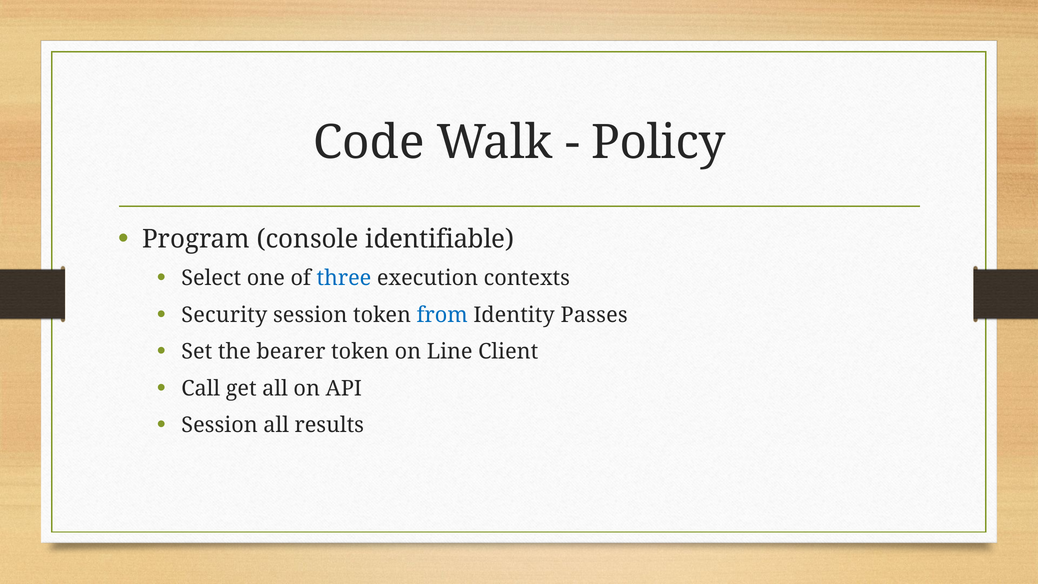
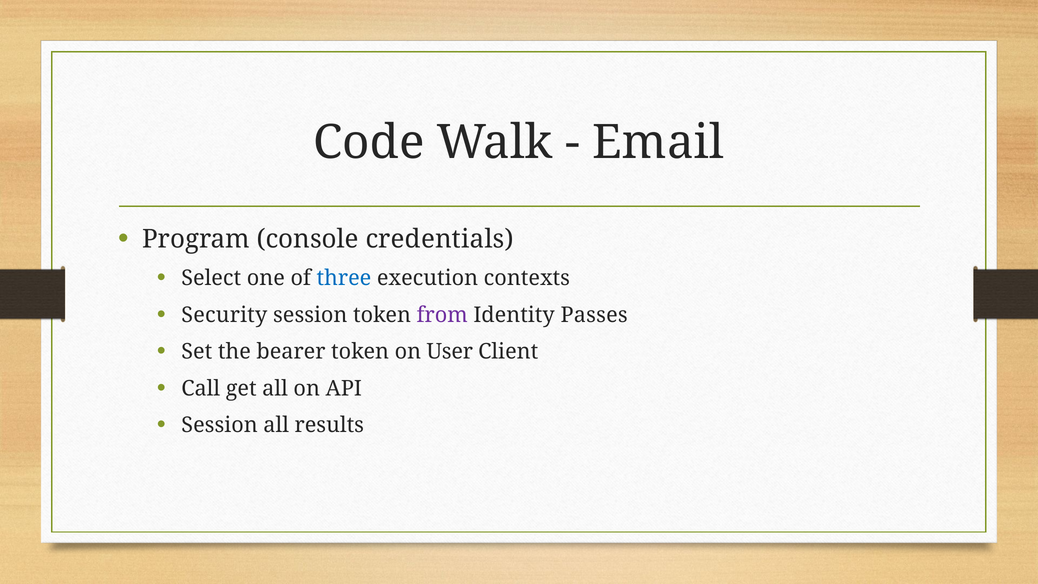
Policy: Policy -> Email (658, 142)
identifiable: identifiable -> credentials (440, 239)
from colour: blue -> purple (442, 315)
Line: Line -> User (450, 352)
